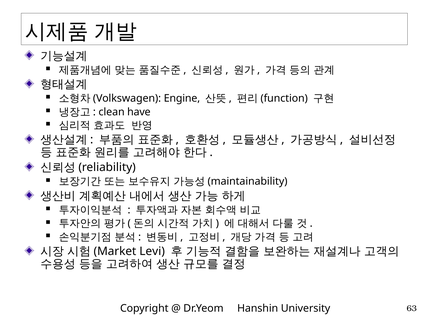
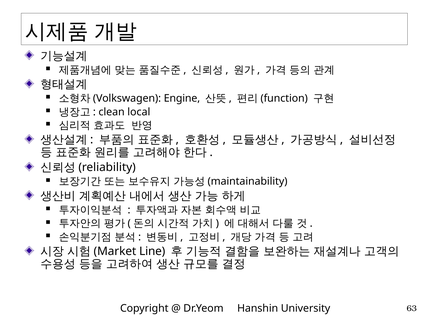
have: have -> local (139, 112)
Levi: Levi -> Line (152, 251)
